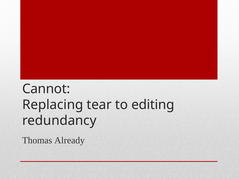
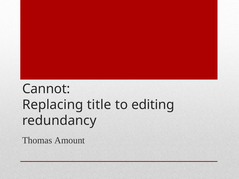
tear: tear -> title (99, 105)
Already: Already -> Amount (70, 141)
